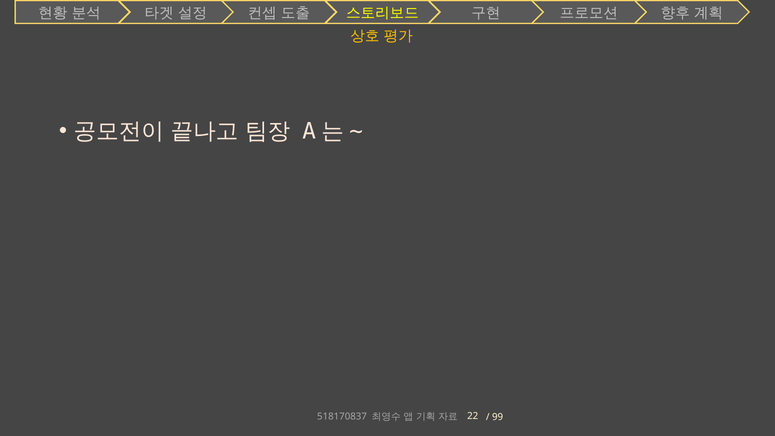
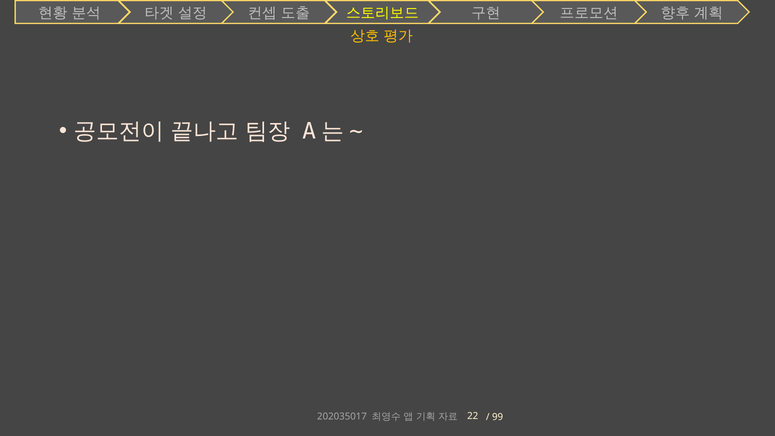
518170837: 518170837 -> 202035017 (342, 416)
